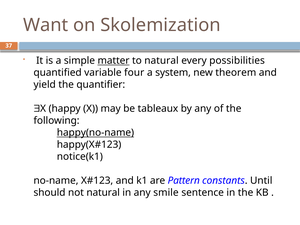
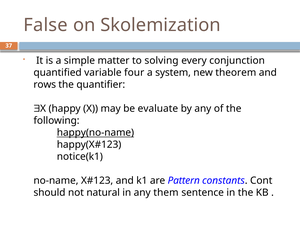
Want: Want -> False (46, 25)
matter underline: present -> none (114, 61)
to natural: natural -> solving (162, 61)
possibilities: possibilities -> conjunction (237, 61)
yield: yield -> rows (45, 85)
tableaux: tableaux -> evaluate (158, 109)
Until: Until -> Cont (261, 181)
smile: smile -> them (166, 193)
